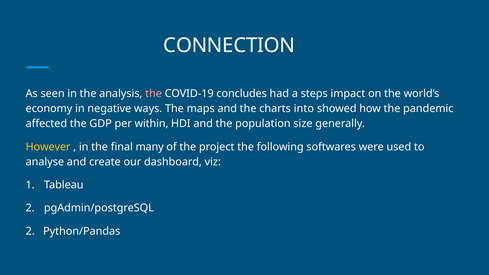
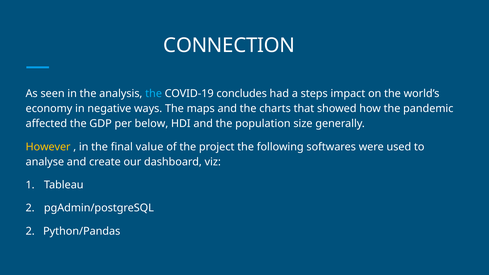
the colour: pink -> light blue (154, 94)
into: into -> that (304, 109)
within: within -> below (151, 124)
many: many -> value (150, 147)
